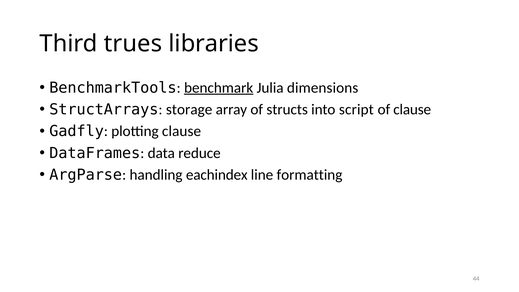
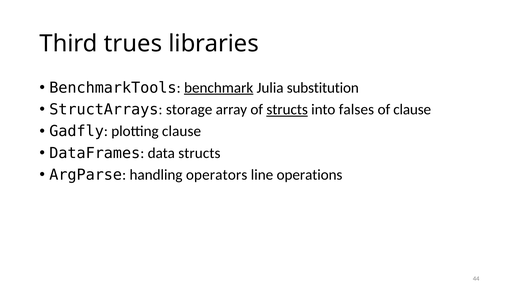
dimensions: dimensions -> substitution (323, 88)
structs underline: none -> present (287, 110)
script: script -> falses (356, 110)
data reduce: reduce -> structs (199, 153)
eachindex: eachindex -> operators (217, 175)
formatting: formatting -> operations (310, 175)
